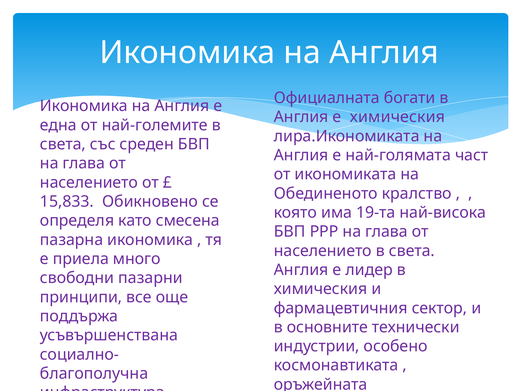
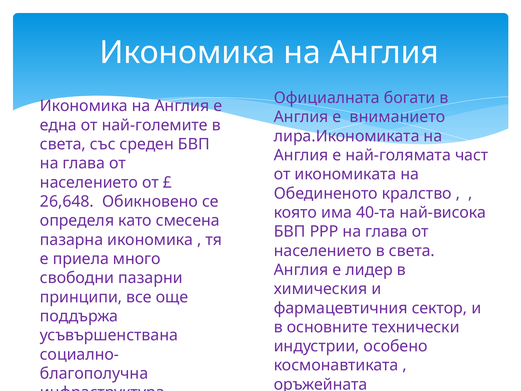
е химическия: химическия -> вниманието (398, 117)
15,833: 15,833 -> 26,648 (67, 201)
19-та: 19-та -> 40-та (376, 212)
